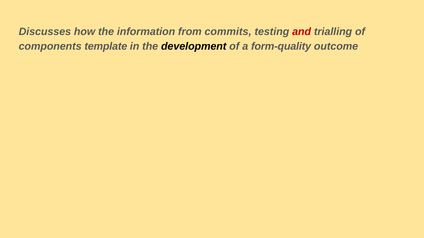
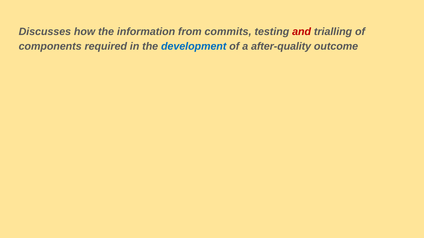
template: template -> required (106, 46)
development colour: black -> blue (194, 46)
form-quality: form-quality -> after-quality (281, 46)
